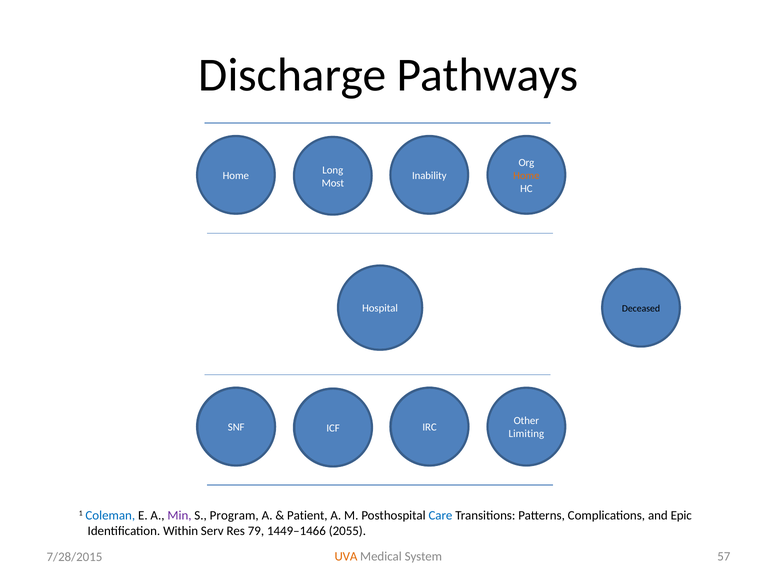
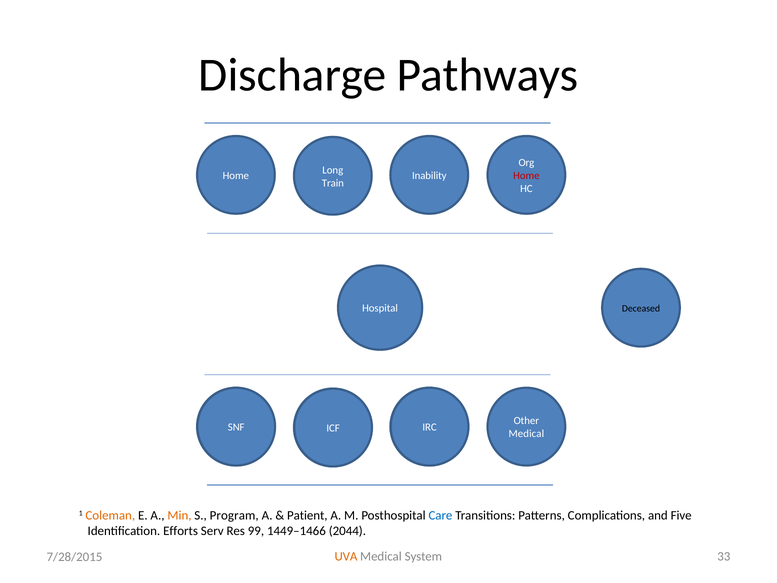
Home colour: orange -> red (526, 176)
Most: Most -> Train (333, 183)
Limiting: Limiting -> Medical (526, 434)
Coleman colour: blue -> orange (110, 515)
Min colour: purple -> orange (180, 515)
Epic: Epic -> Five (681, 515)
Within: Within -> Efforts (181, 531)
79: 79 -> 99 (256, 531)
2055: 2055 -> 2044 (347, 531)
57: 57 -> 33 (724, 556)
